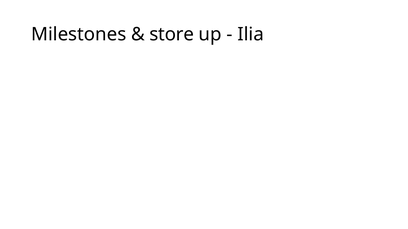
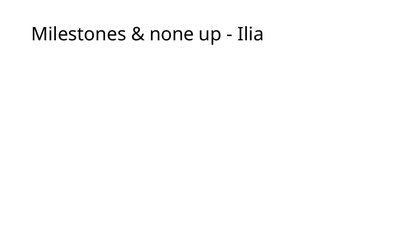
store: store -> none (172, 34)
